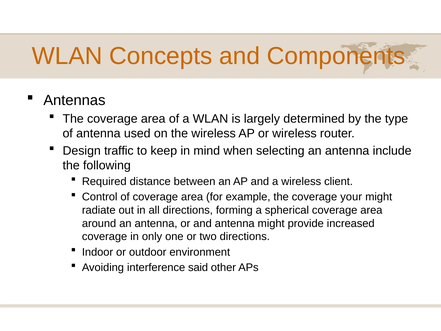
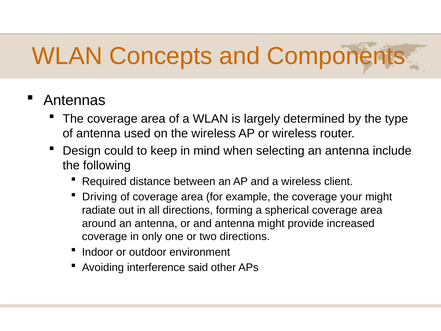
traffic: traffic -> could (119, 151)
Control: Control -> Driving (100, 197)
